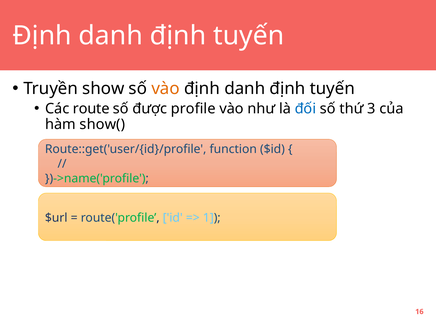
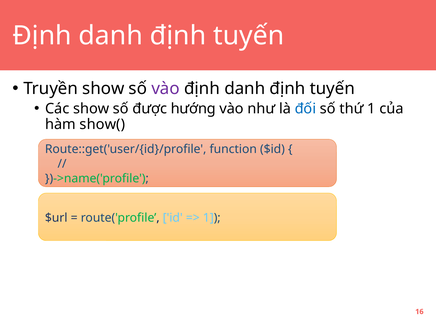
vào colour: orange -> purple (166, 89)
Các route: route -> show (91, 109)
profile: profile -> hướng (193, 109)
thứ 3: 3 -> 1 (371, 109)
